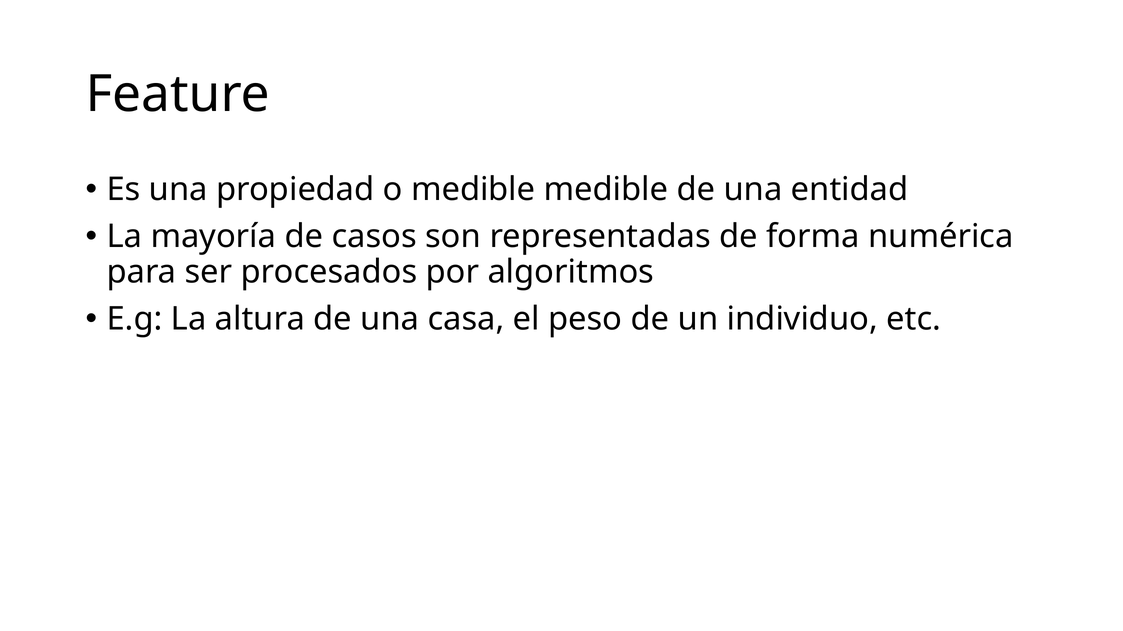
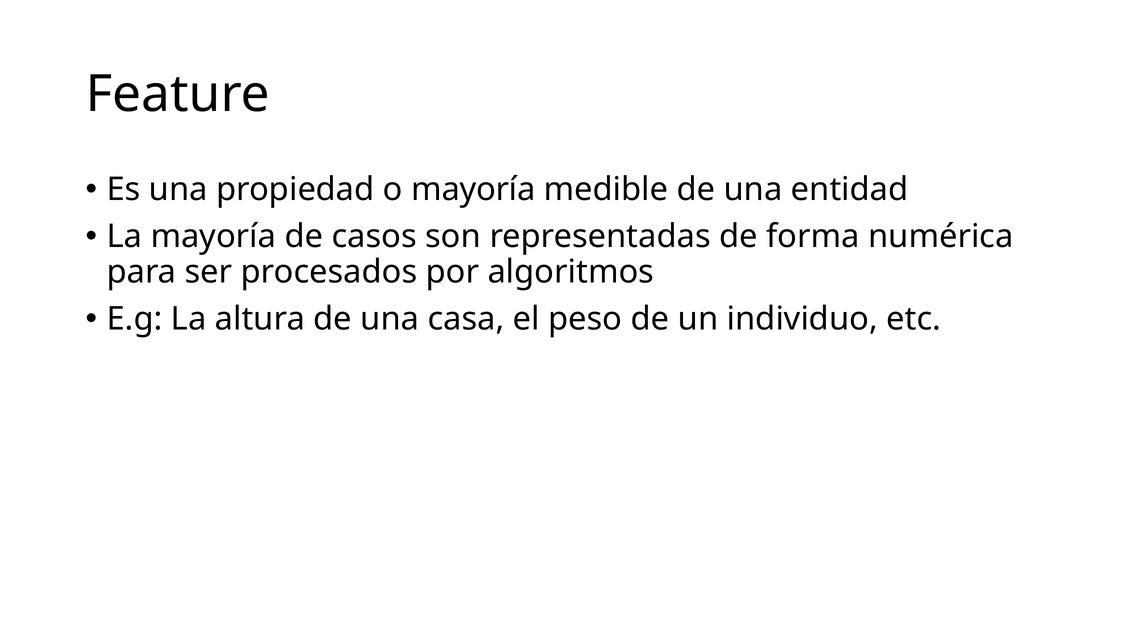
o medible: medible -> mayoría (473, 190)
